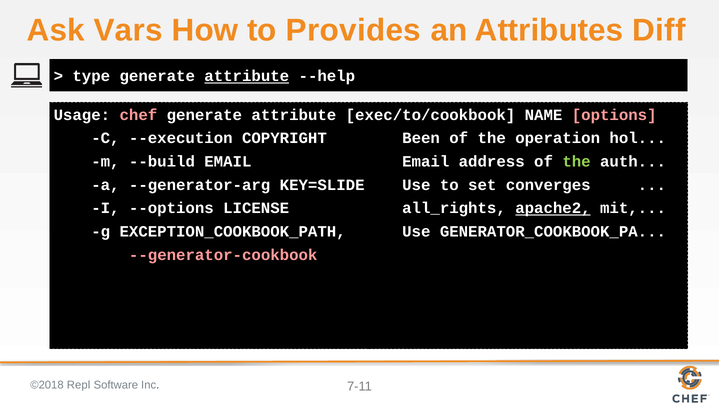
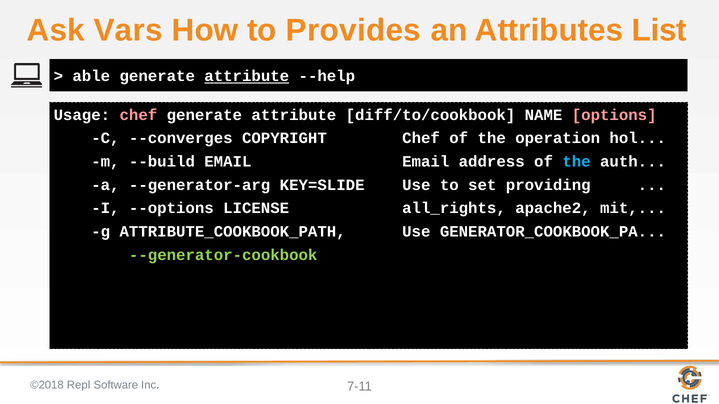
Diff: Diff -> List (659, 30)
type: type -> able (91, 76)
exec/to/cookbook: exec/to/cookbook -> diff/to/cookbook (430, 115)
--execution: --execution -> --converges (181, 138)
COPYRIGHT Been: Been -> Chef (421, 138)
the colour: light green -> light blue (577, 162)
converges: converges -> providing (548, 185)
apache2 underline: present -> none (553, 208)
EXCEPTION_COOKBOOK_PATH: EXCEPTION_COOKBOOK_PATH -> ATTRIBUTE_COOKBOOK_PATH (233, 232)
--generator-cookbook colour: pink -> light green (223, 255)
